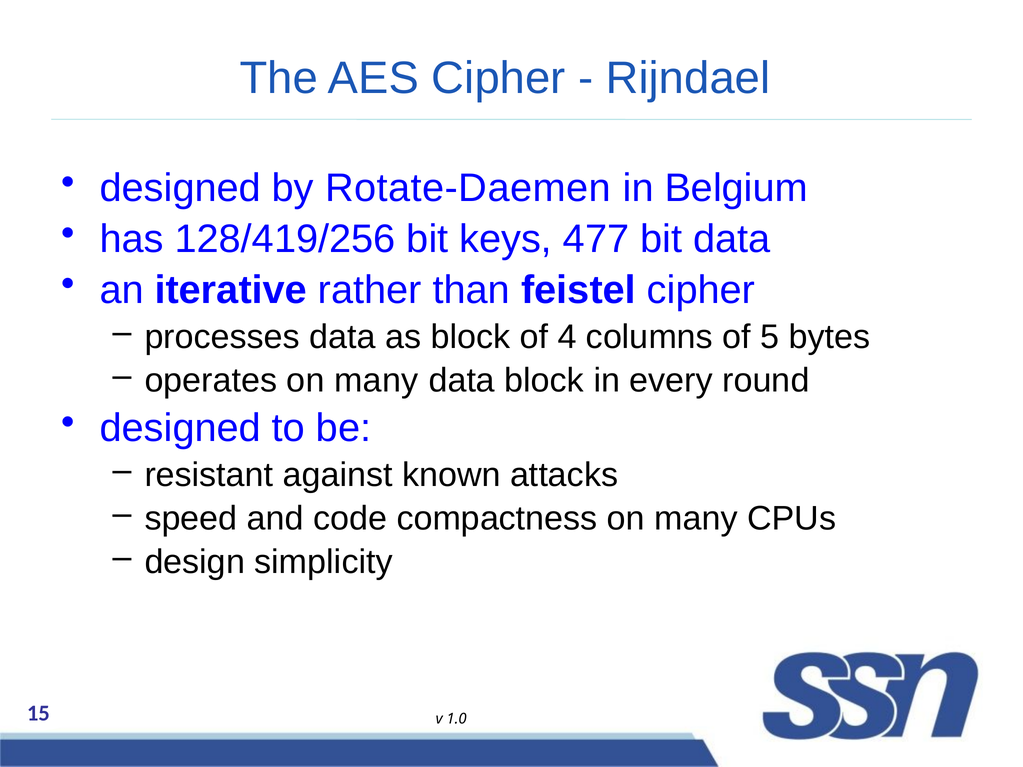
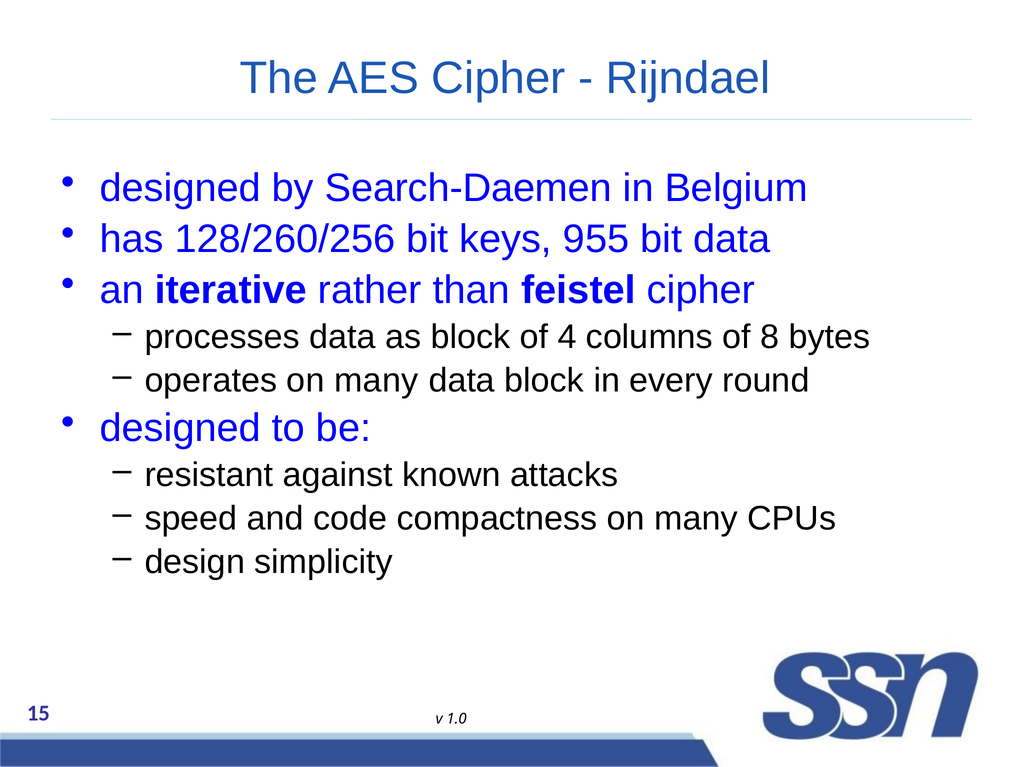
Rotate-Daemen: Rotate-Daemen -> Search-Daemen (468, 188)
128/419/256: 128/419/256 -> 128/260/256 (285, 239)
477: 477 -> 955 (596, 239)
5: 5 -> 8 (770, 337)
